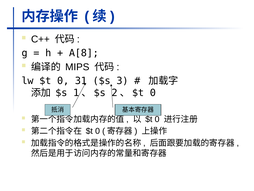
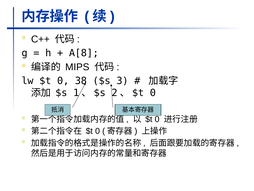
31: 31 -> 38 (81, 81)
